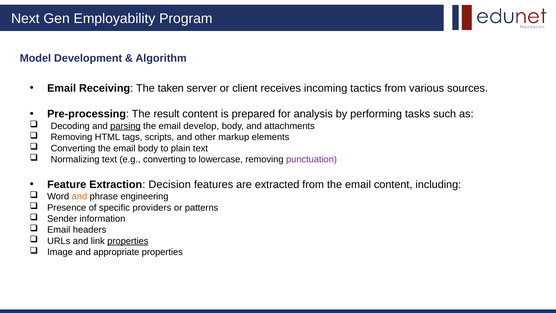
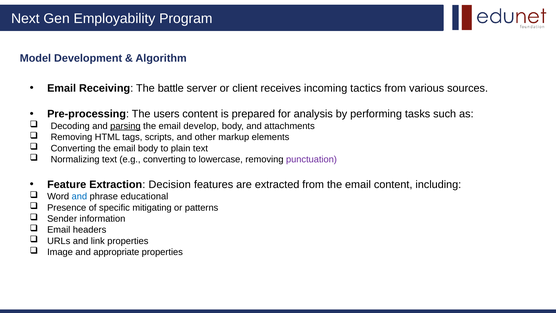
taken: taken -> battle (171, 88)
result: result -> users (167, 114)
and colour: orange -> blue (79, 196)
engineering: engineering -> educational (144, 196)
providers: providers -> mitigating (152, 208)
properties underline: present -> none (128, 241)
